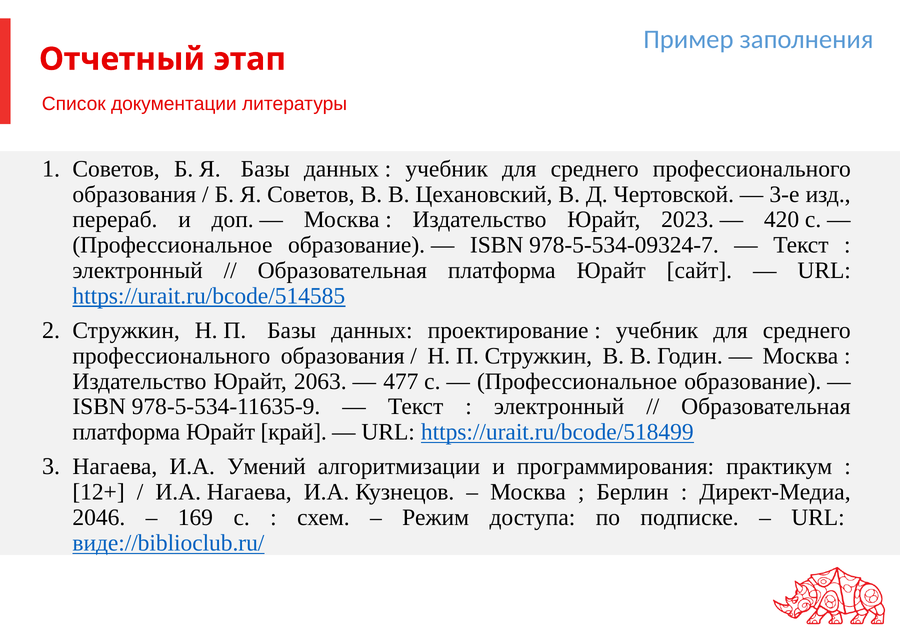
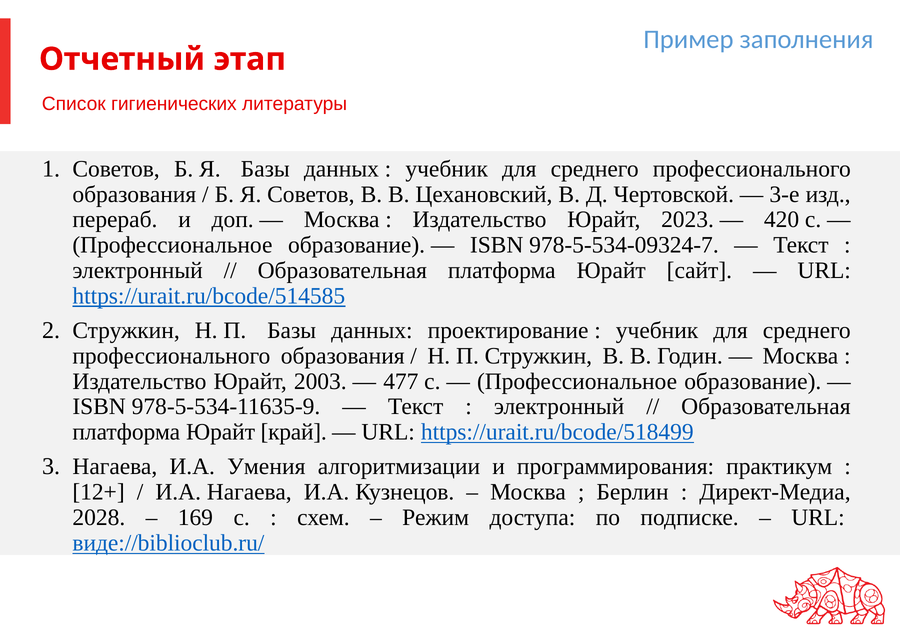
документации: документации -> гигиенических (174, 104)
2063: 2063 -> 2003 (320, 381)
Умений: Умений -> Умения (266, 466)
2046: 2046 -> 2028 (99, 517)
